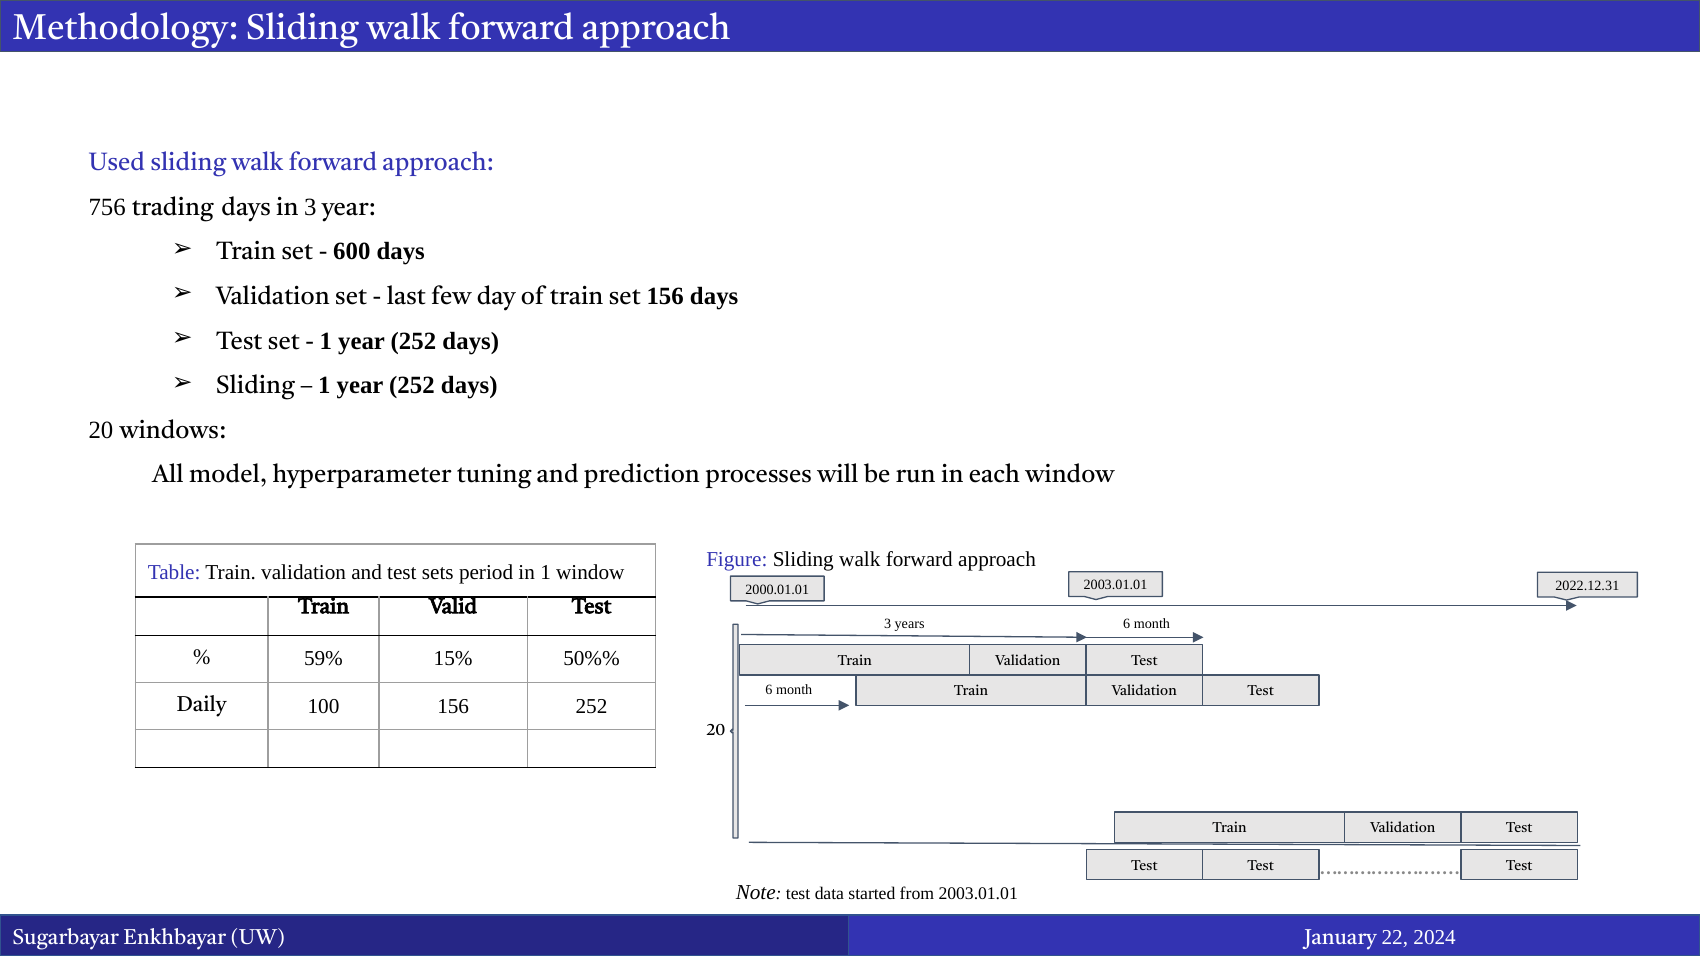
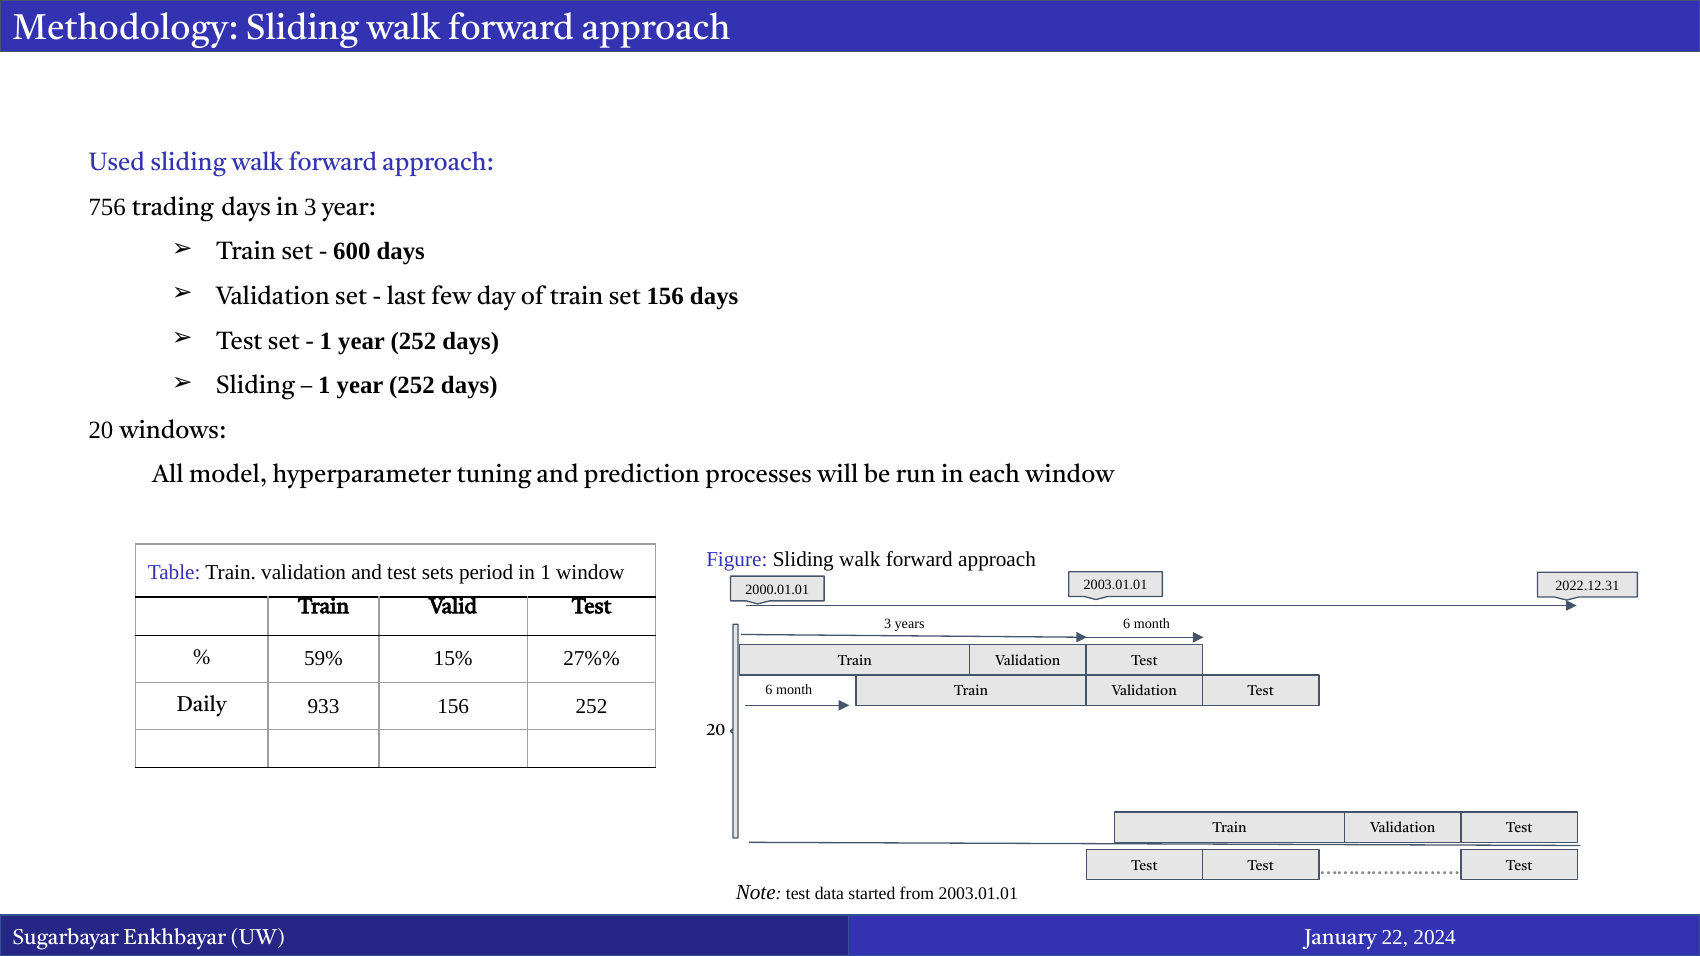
50%%: 50%% -> 27%% (592, 659)
100: 100 -> 933 (323, 706)
